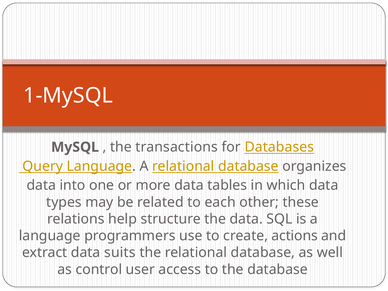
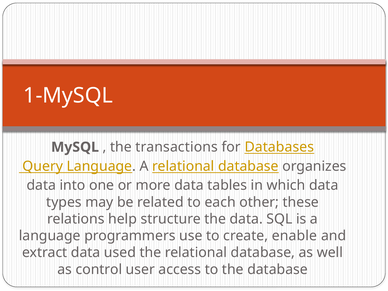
actions: actions -> enable (294, 236)
suits: suits -> used (120, 253)
